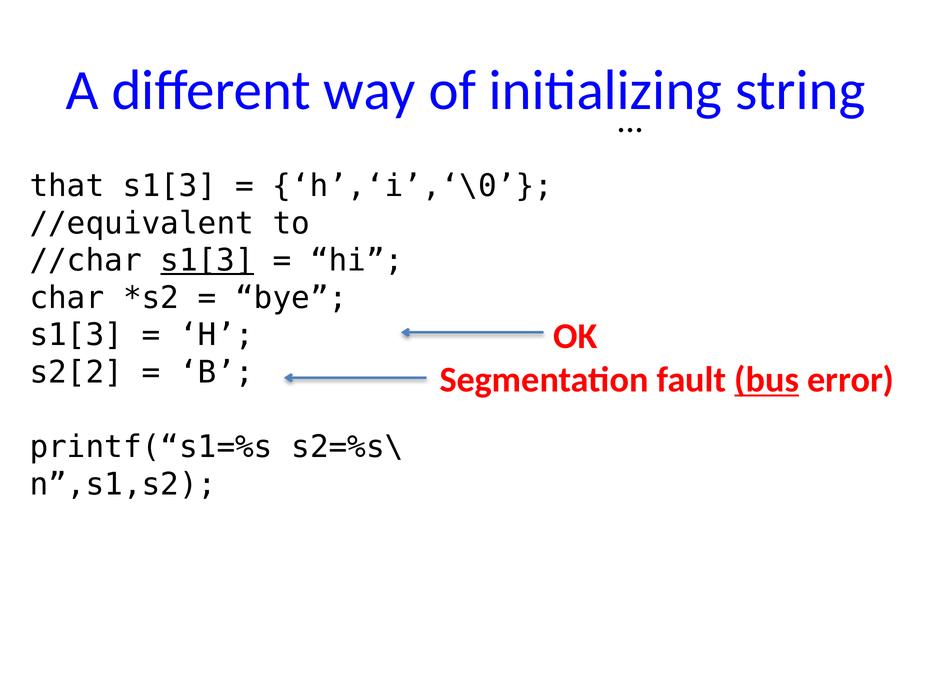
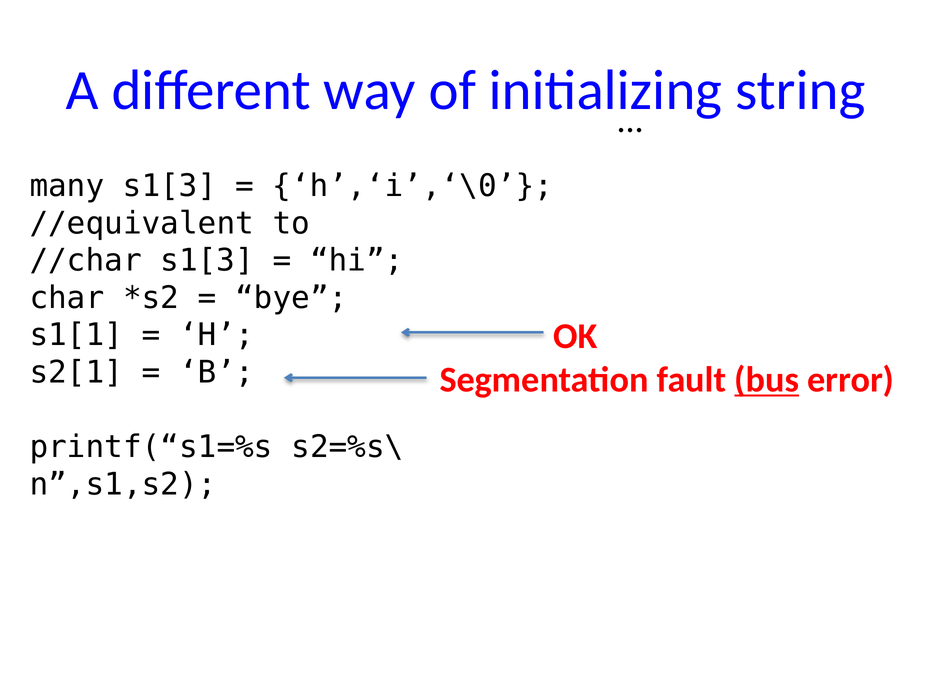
that: that -> many (67, 186)
s1[3 underline: present -> none (207, 261)
s1[3: s1[3 -> s1[1 (76, 335)
s2[2: s2[2 -> s2[1 (76, 372)
